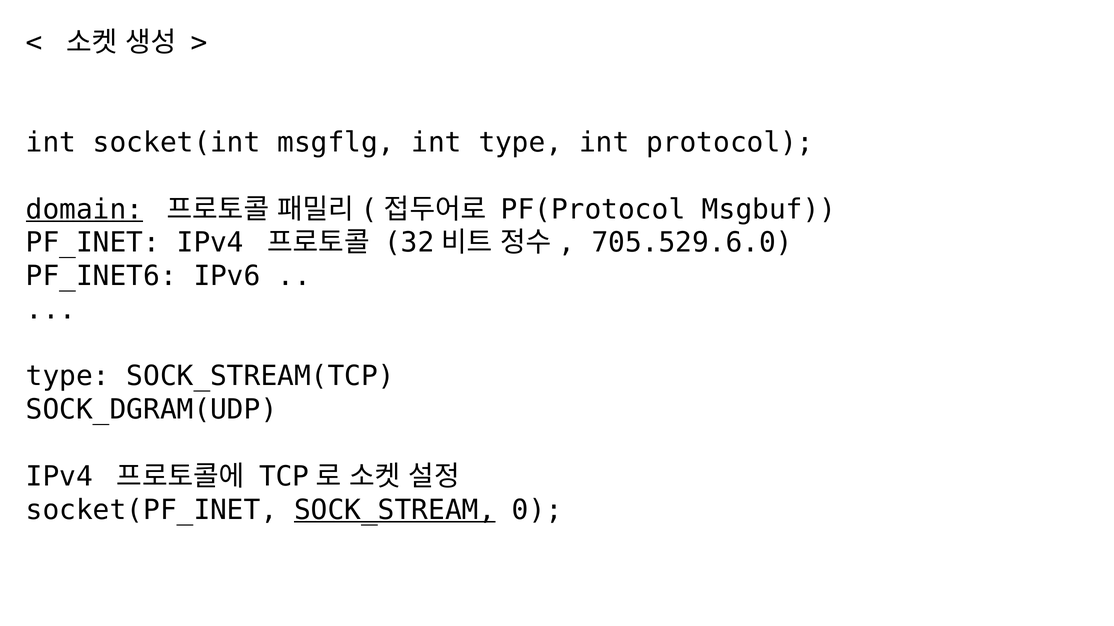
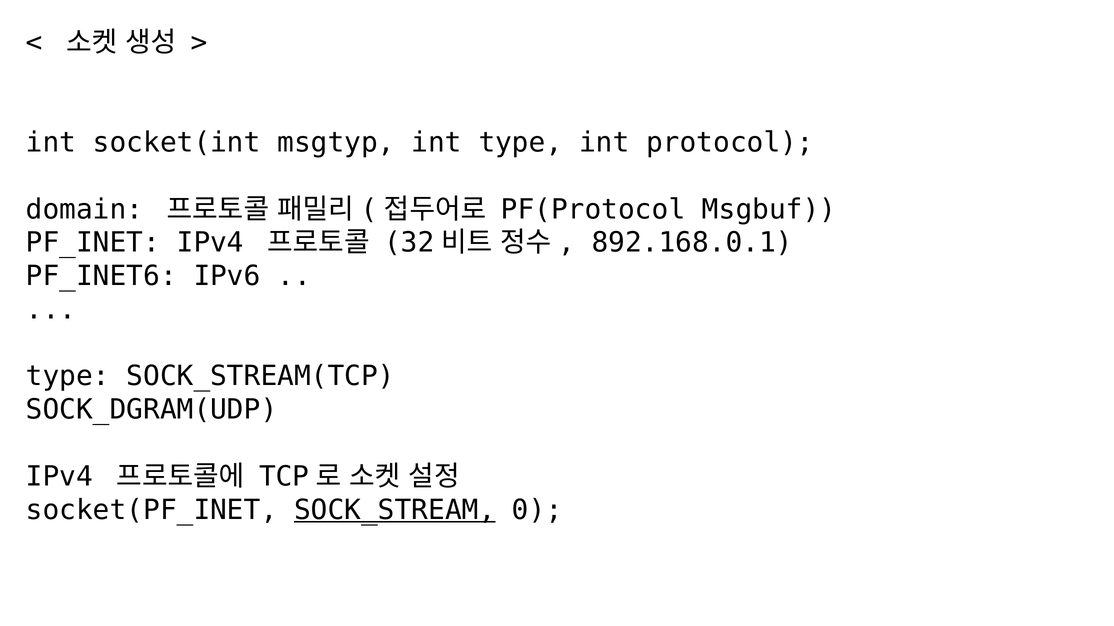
msgflg: msgflg -> msgtyp (336, 143)
domain underline: present -> none (85, 210)
705.529.6.0: 705.529.6.0 -> 892.168.0.1 (692, 243)
